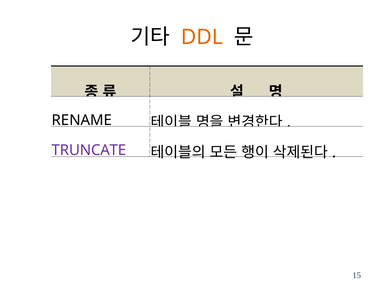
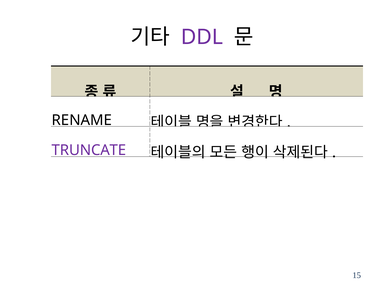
DDL colour: orange -> purple (202, 37)
